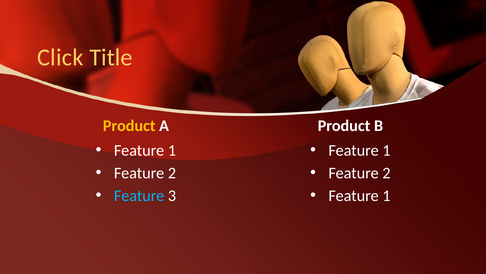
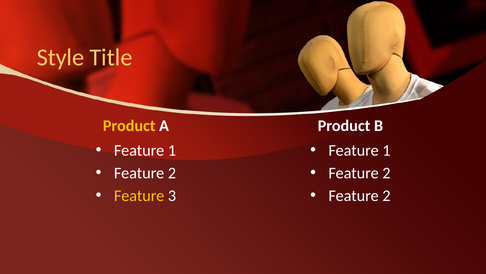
Click: Click -> Style (60, 57)
Feature colour: light blue -> yellow (139, 195)
1: 1 -> 2 (386, 195)
